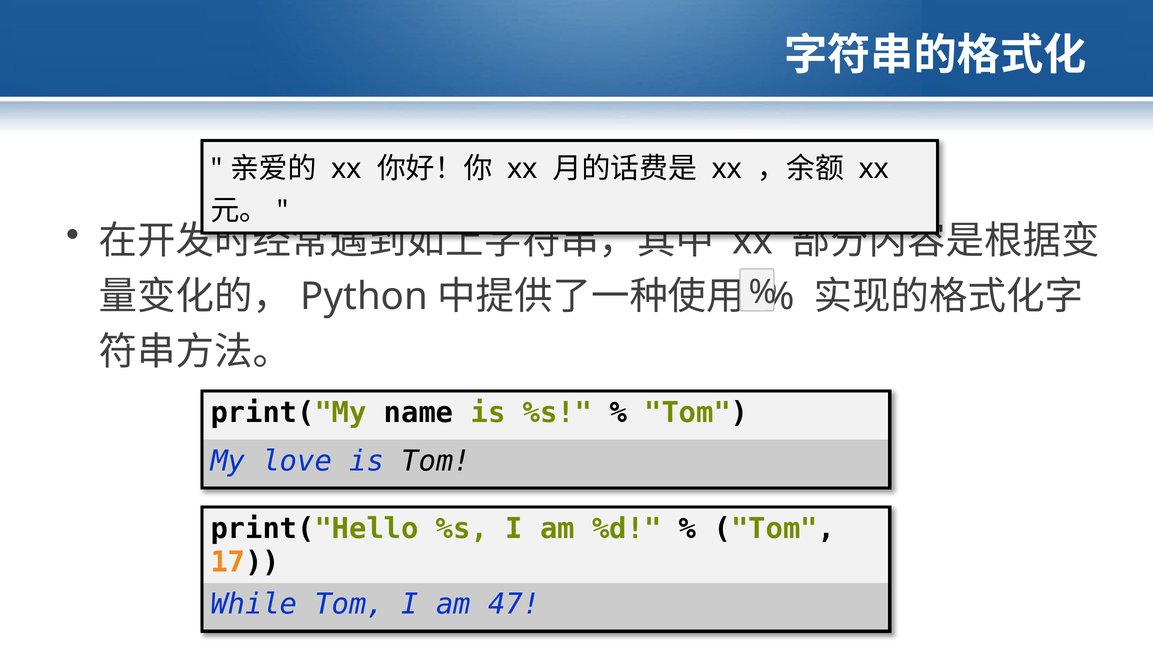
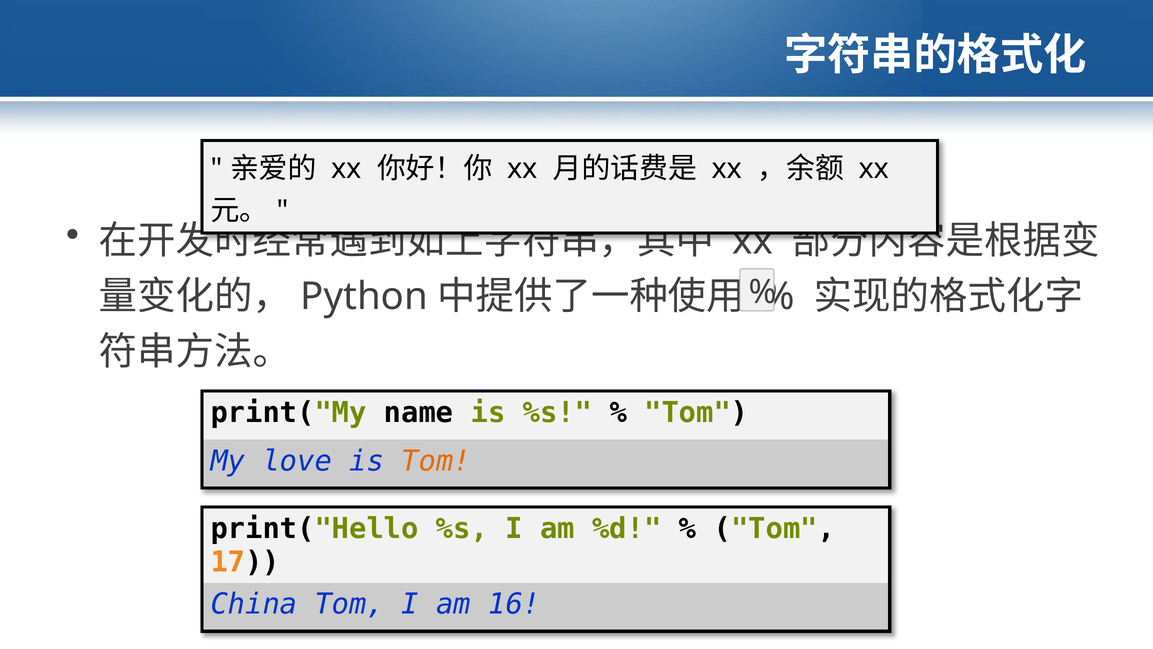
Tom colour: black -> orange (436, 461)
While: While -> China (254, 604)
47: 47 -> 16 (514, 604)
